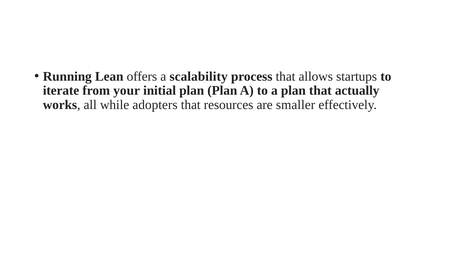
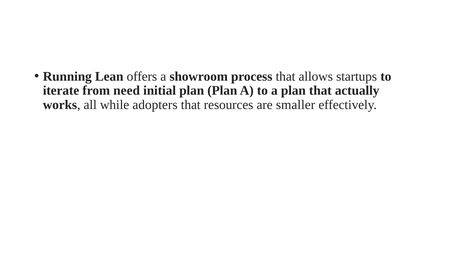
scalability: scalability -> showroom (199, 76)
your: your -> need (127, 90)
